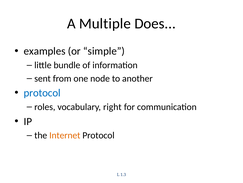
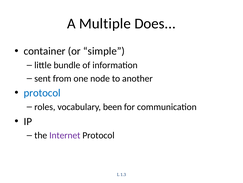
examples: examples -> container (45, 51)
right: right -> been (112, 107)
Internet colour: orange -> purple (65, 135)
